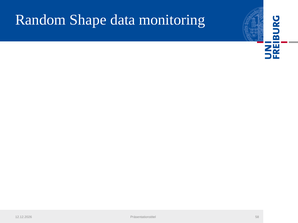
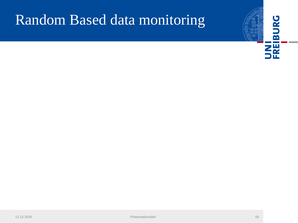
Shape: Shape -> Based (88, 20)
